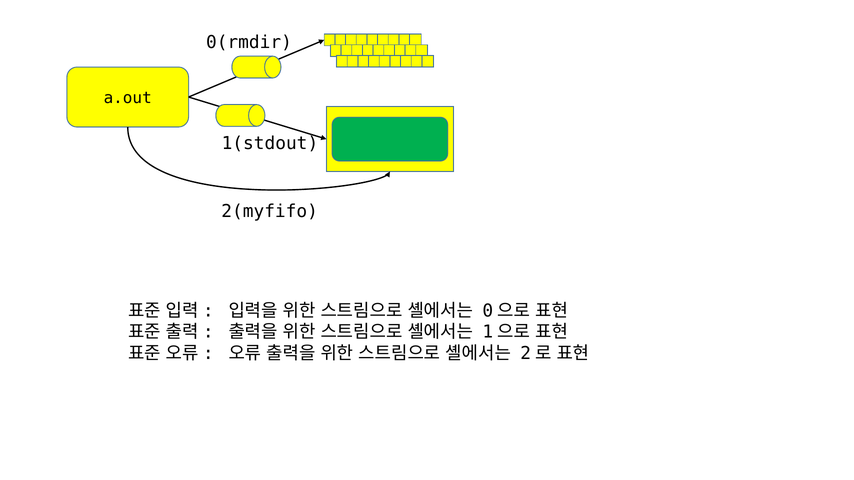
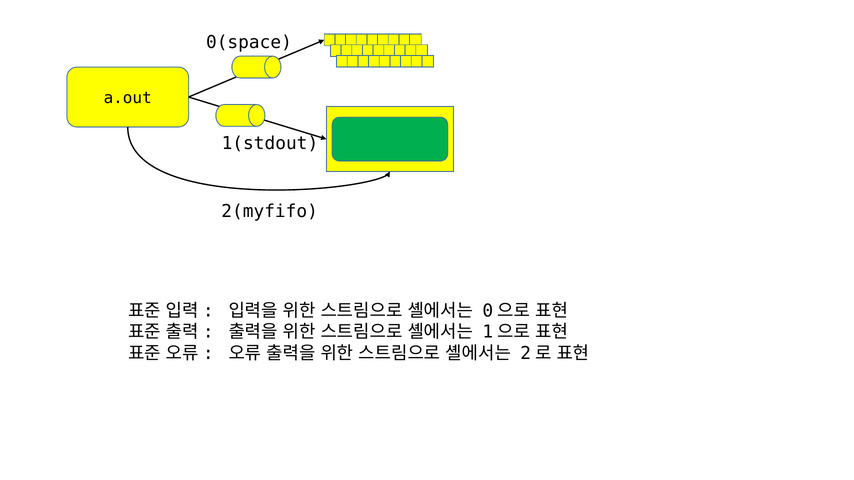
0(rmdir: 0(rmdir -> 0(space (249, 43)
